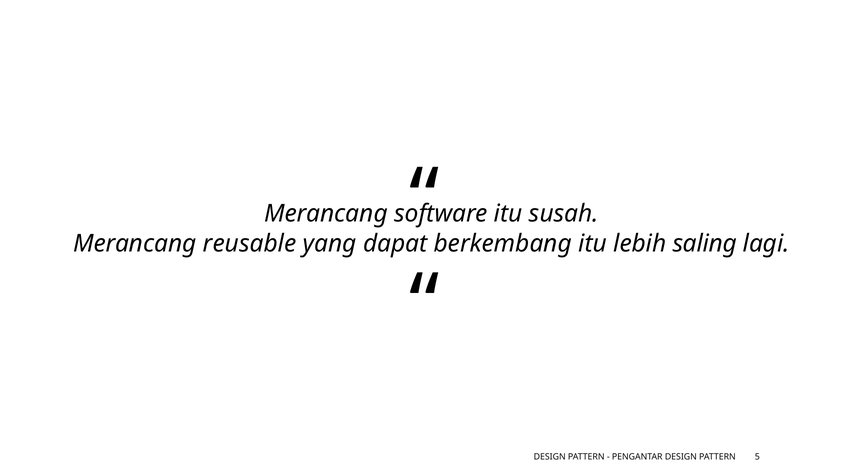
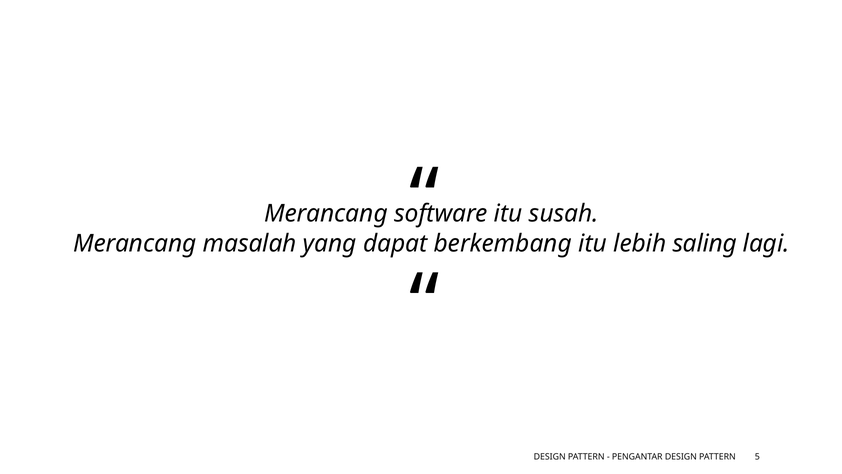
reusable: reusable -> masalah (250, 243)
